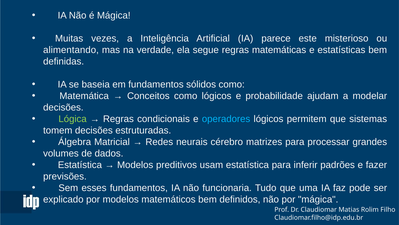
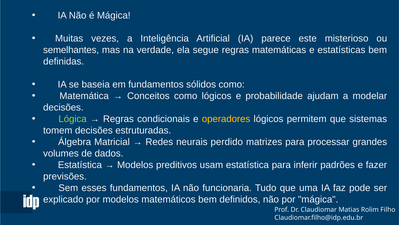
alimentando: alimentando -> semelhantes (71, 50)
operadores colour: light blue -> yellow (226, 119)
cérebro: cérebro -> perdido (227, 142)
